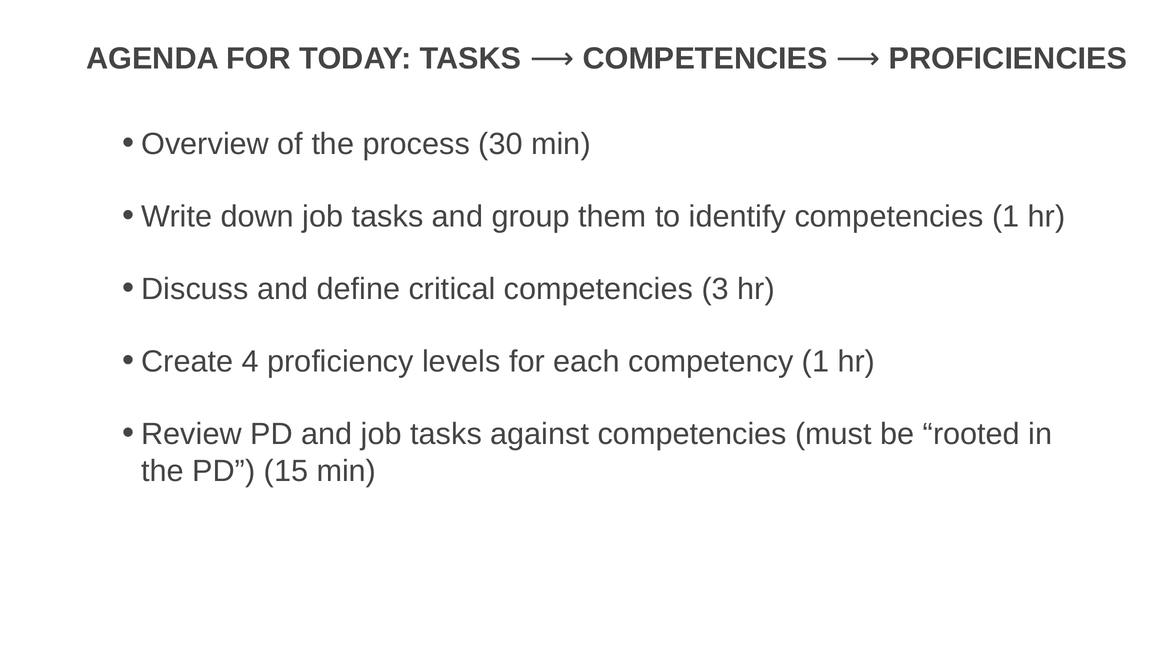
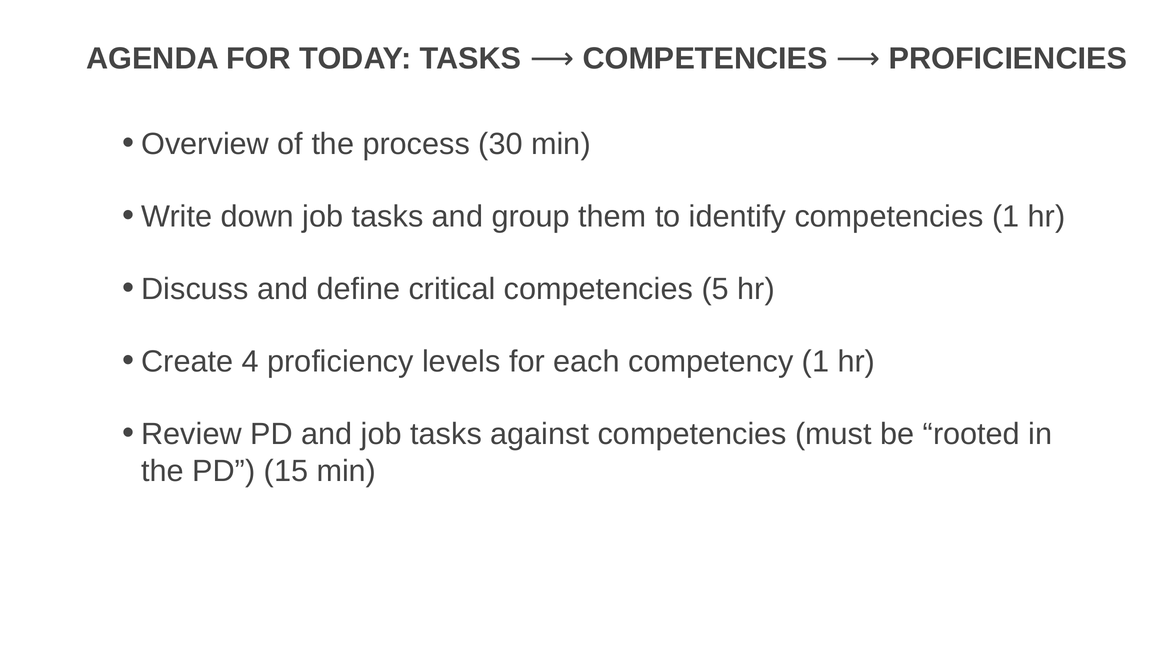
3: 3 -> 5 (715, 289)
